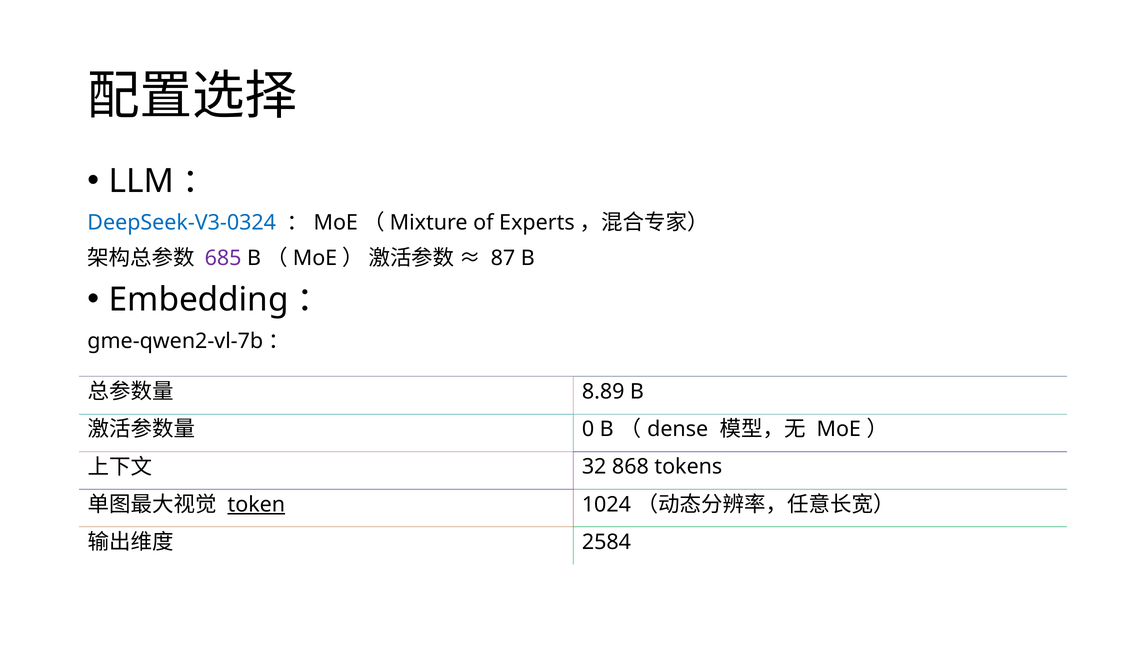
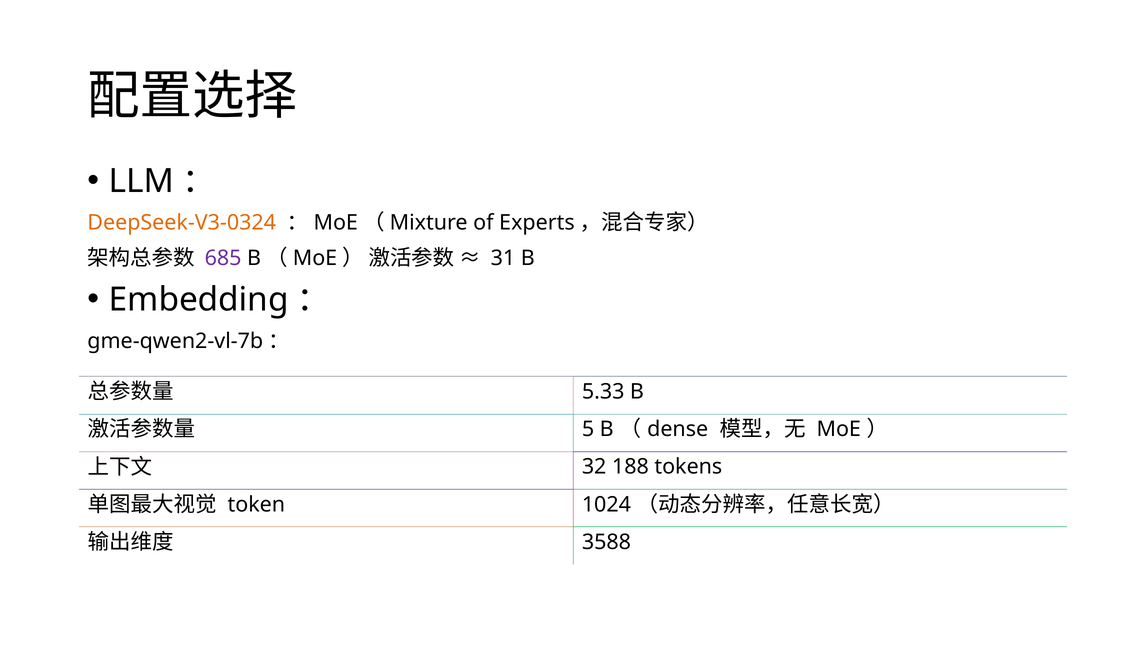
DeepSeek-V3-0324 colour: blue -> orange (182, 223)
87: 87 -> 31 (503, 258)
8.89: 8.89 -> 5.33 (603, 391)
0: 0 -> 5 (588, 429)
868: 868 -> 188 (630, 467)
token underline: present -> none (256, 504)
2584: 2584 -> 3588 (606, 542)
